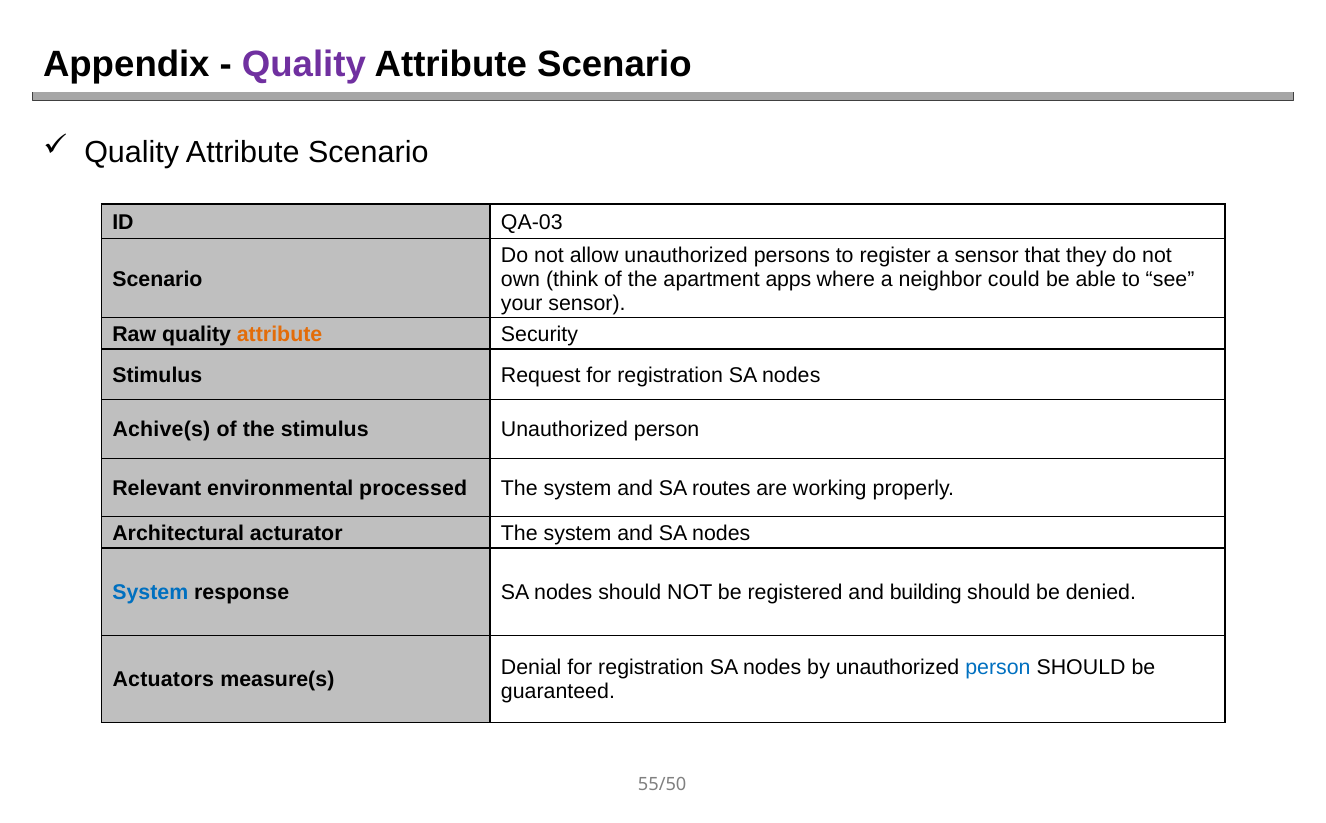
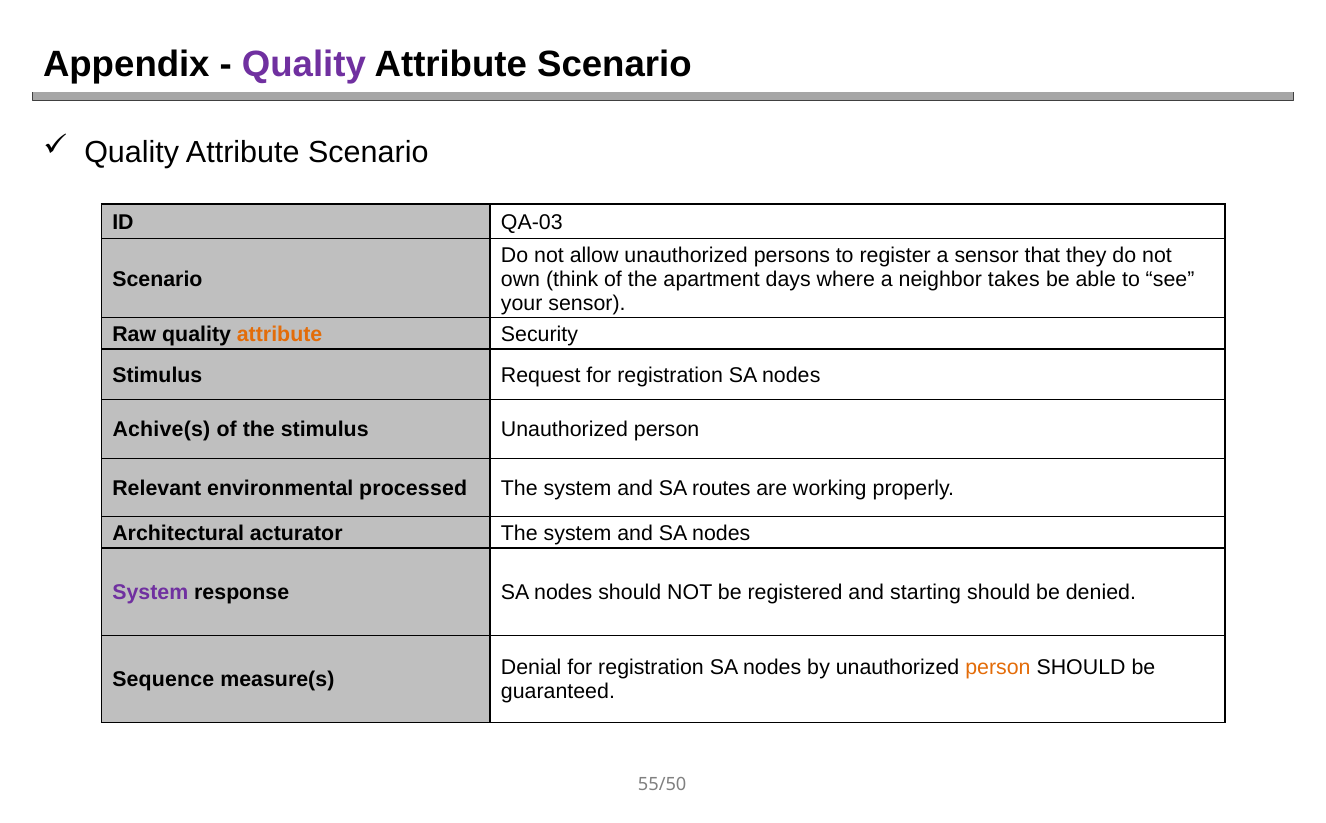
apps: apps -> days (788, 279)
could: could -> takes (1014, 279)
System colour: blue -> purple (150, 593)
building: building -> starting (926, 593)
person colour: blue -> orange (998, 668)
Actuators: Actuators -> Sequence (163, 680)
